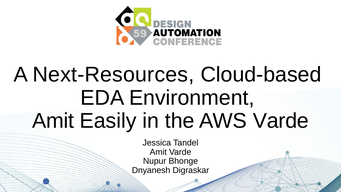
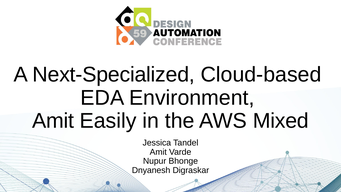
Next-Resources: Next-Resources -> Next-Specialized (114, 75)
AWS Varde: Varde -> Mixed (281, 121)
